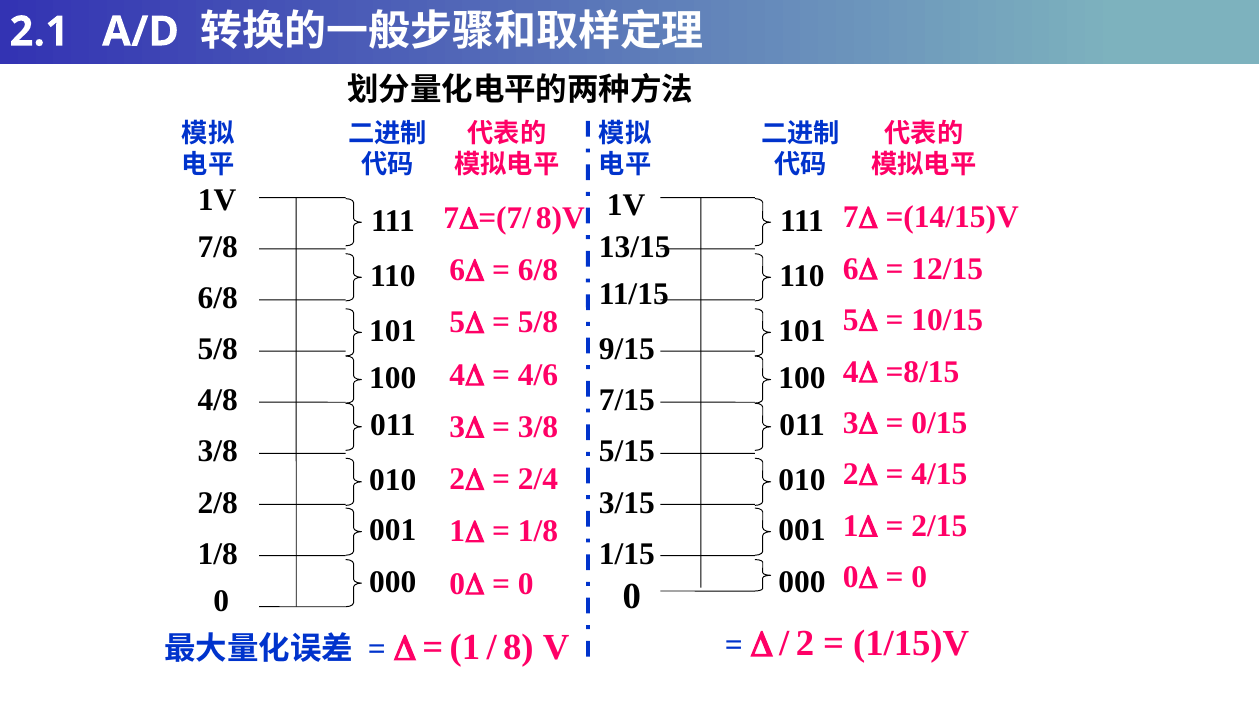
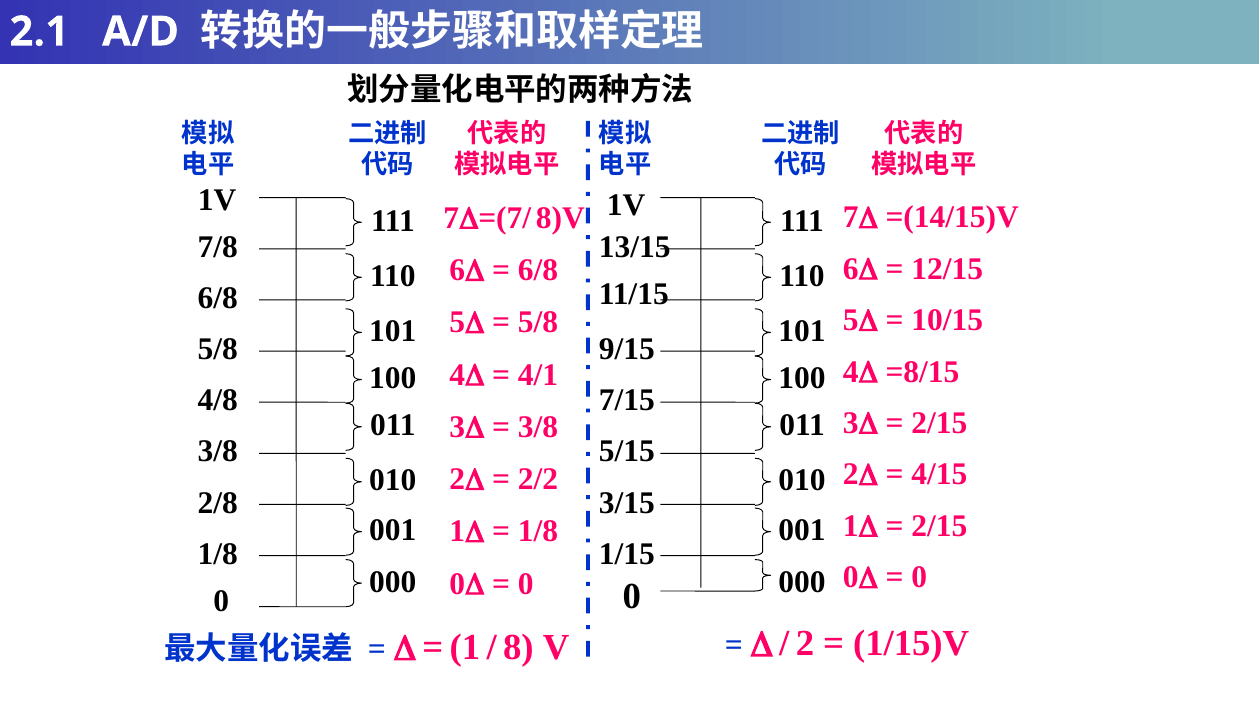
4/6: 4/6 -> 4/1 (538, 375)
0/15: 0/15 -> 2/15 (939, 423)
2/4: 2/4 -> 2/2 (538, 479)
